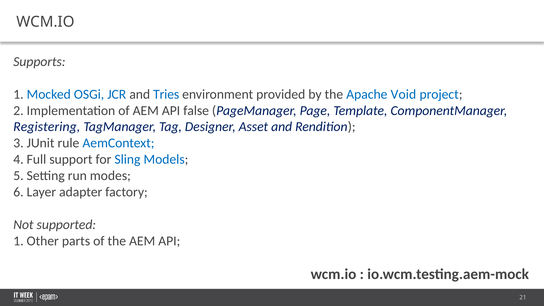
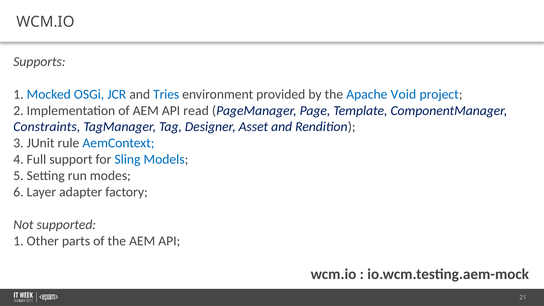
false: false -> read (196, 111)
Registering: Registering -> Constraints (47, 127)
